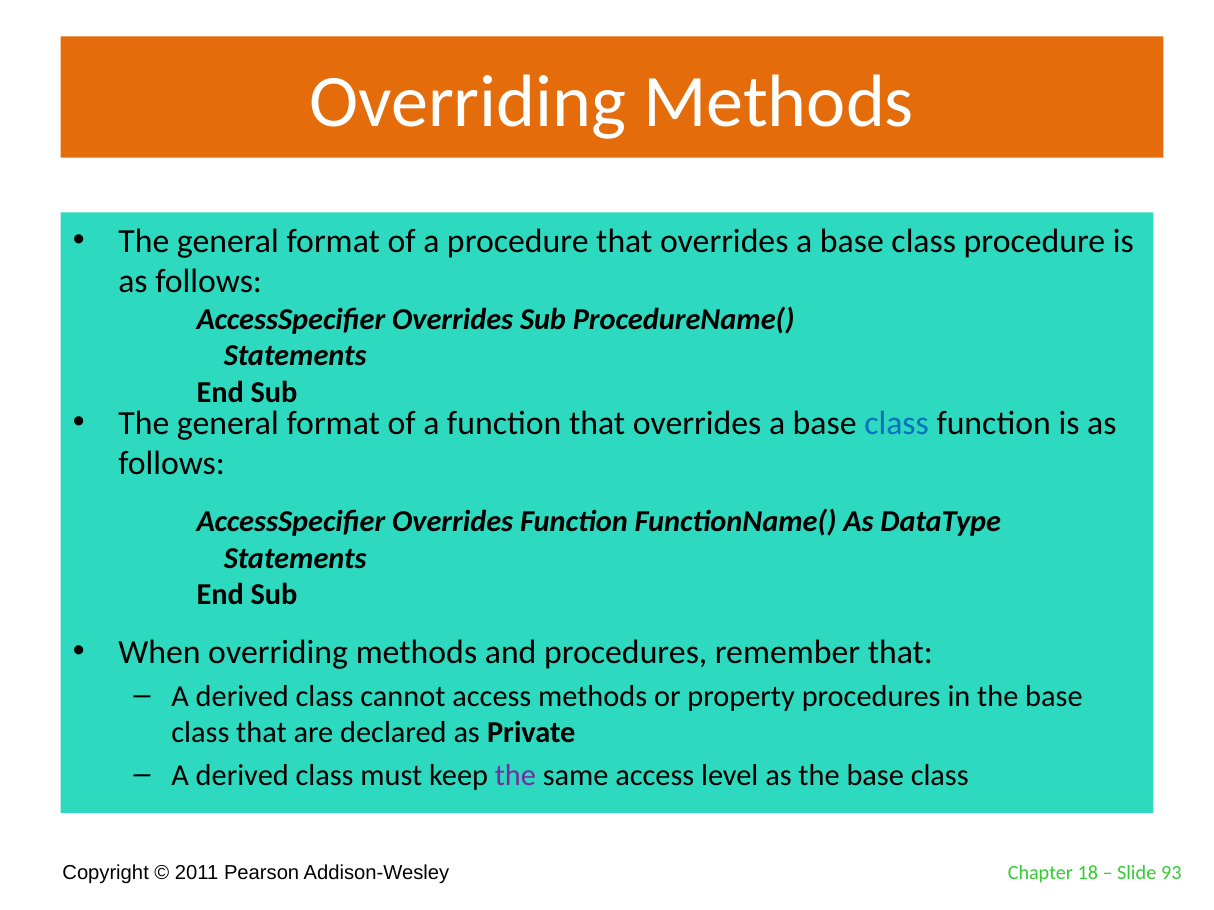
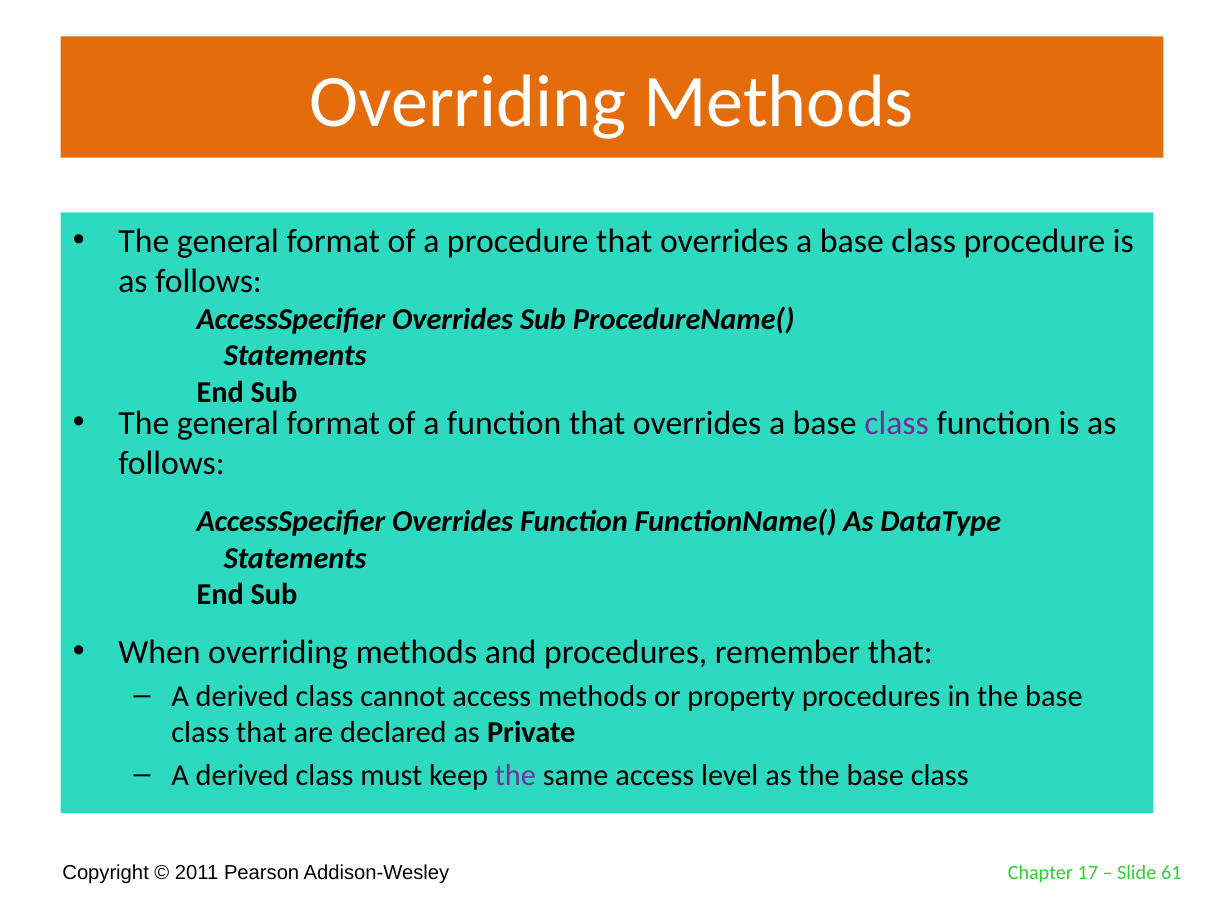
class colour: blue -> purple (897, 423)
18: 18 -> 17 (1088, 873)
93: 93 -> 61 (1171, 873)
